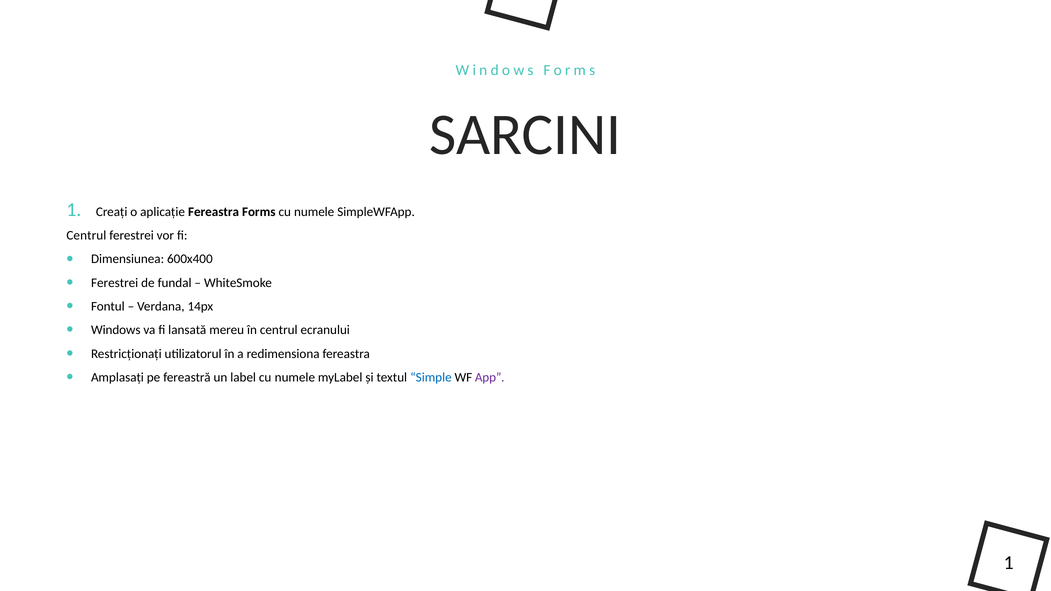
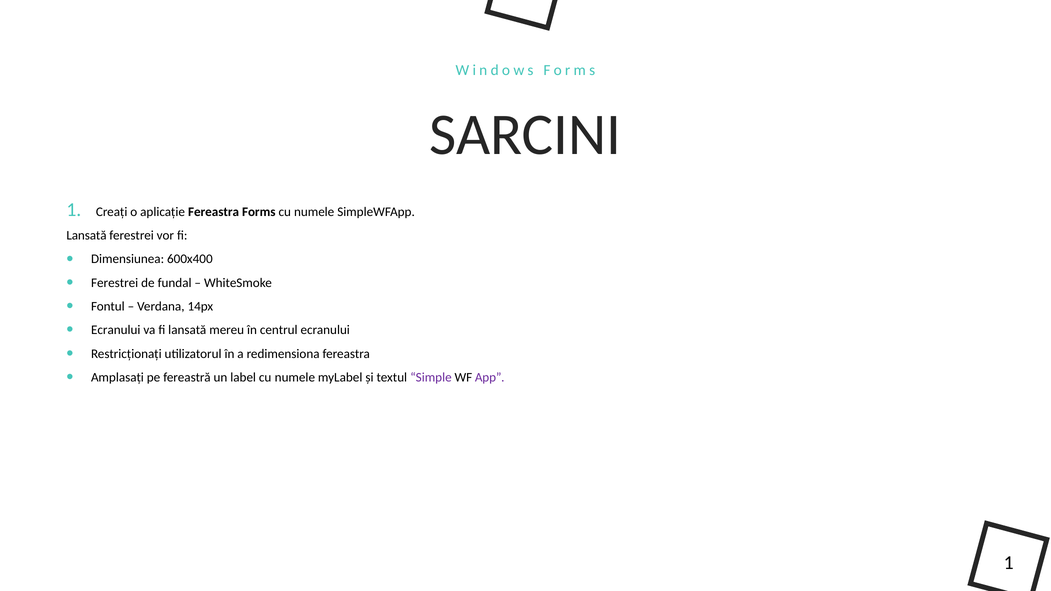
Centrul: Centrul -> Lansată (86, 236)
Windows: Windows -> Ecranului (116, 330)
Simple colour: blue -> purple (431, 377)
